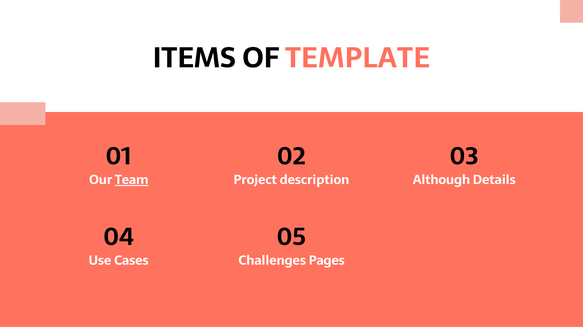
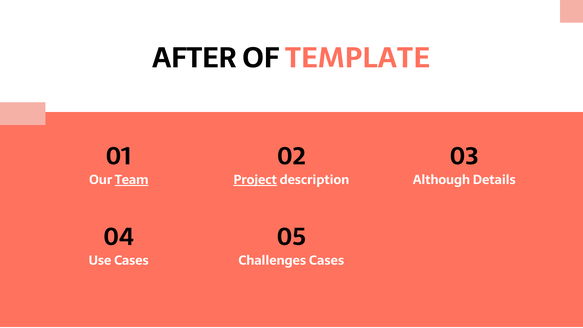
ITEMS: ITEMS -> AFTER (194, 58)
Project underline: none -> present (255, 180)
Challenges Pages: Pages -> Cases (327, 260)
